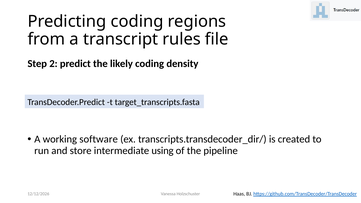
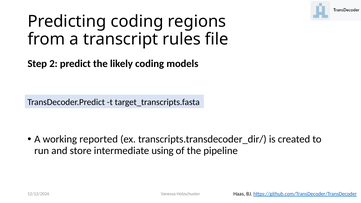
density: density -> models (182, 64)
software: software -> reported (99, 139)
